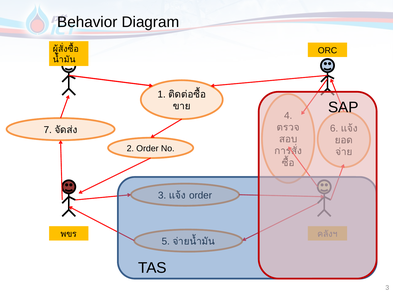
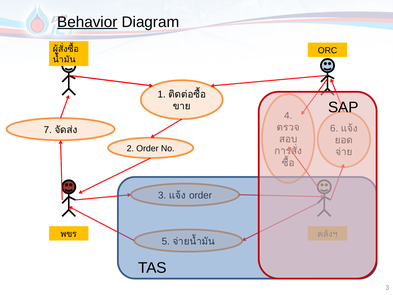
Behavior underline: none -> present (87, 22)
